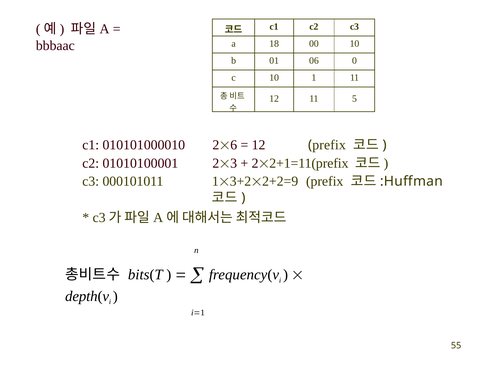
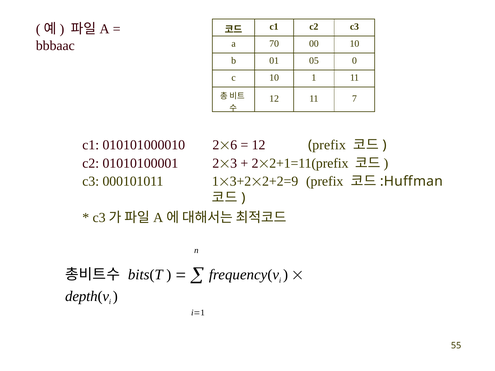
18: 18 -> 70 (274, 44)
06: 06 -> 05 (314, 61)
5: 5 -> 7 (354, 99)
